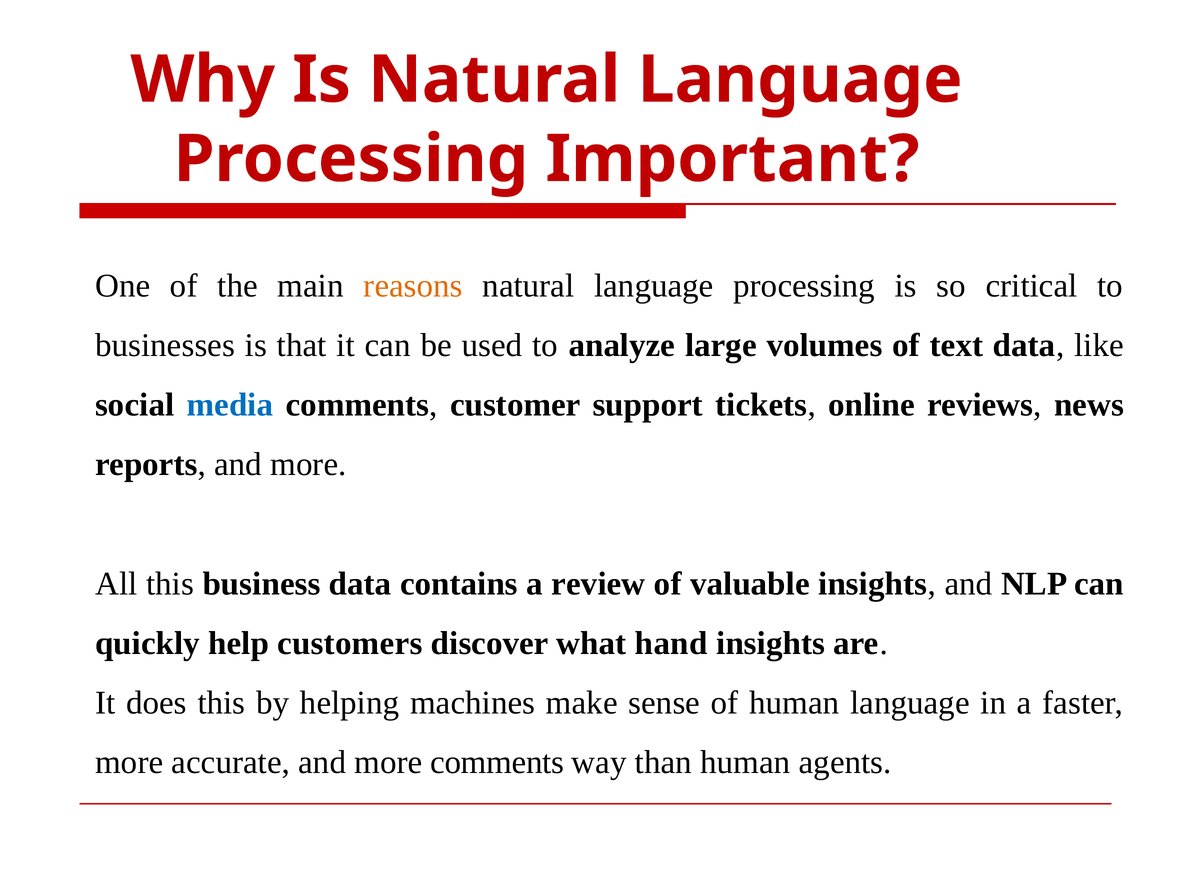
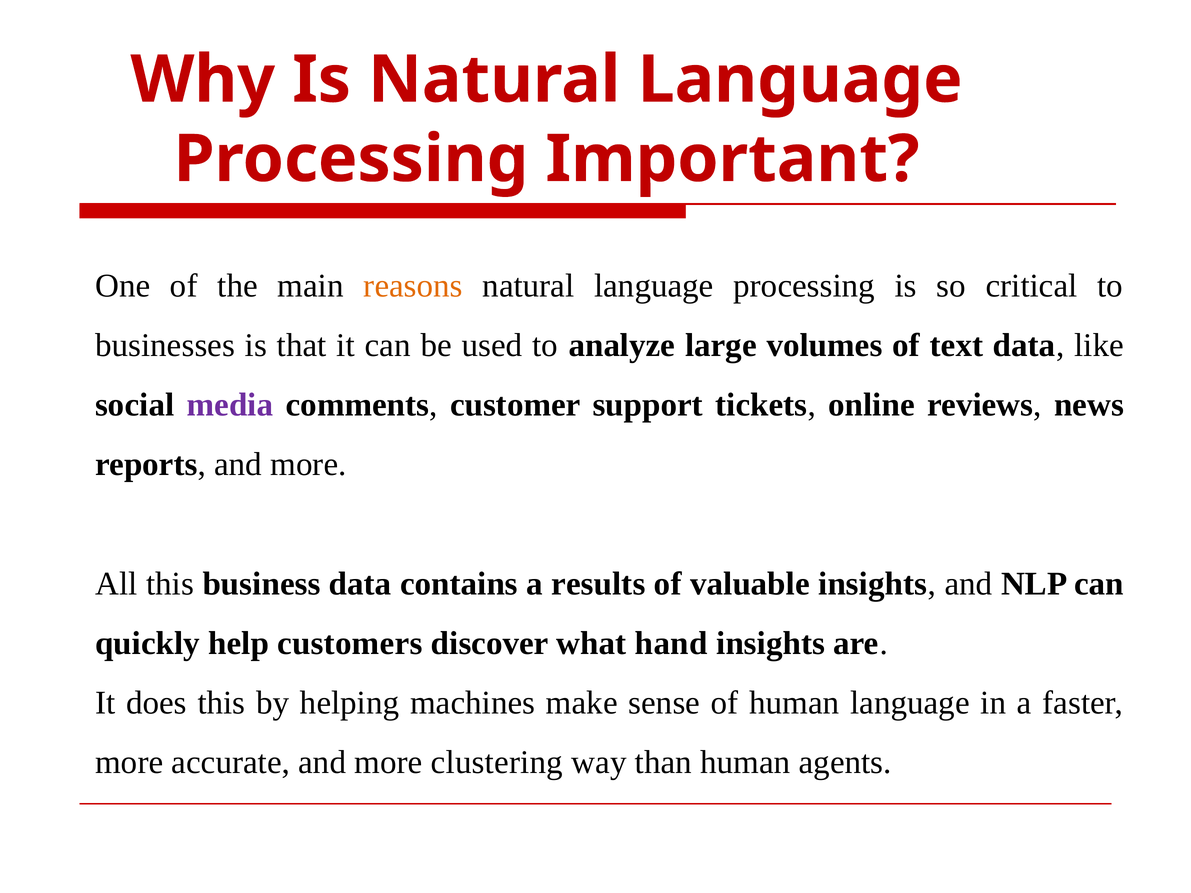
media colour: blue -> purple (230, 405)
review: review -> results (598, 584)
more comments: comments -> clustering (497, 762)
